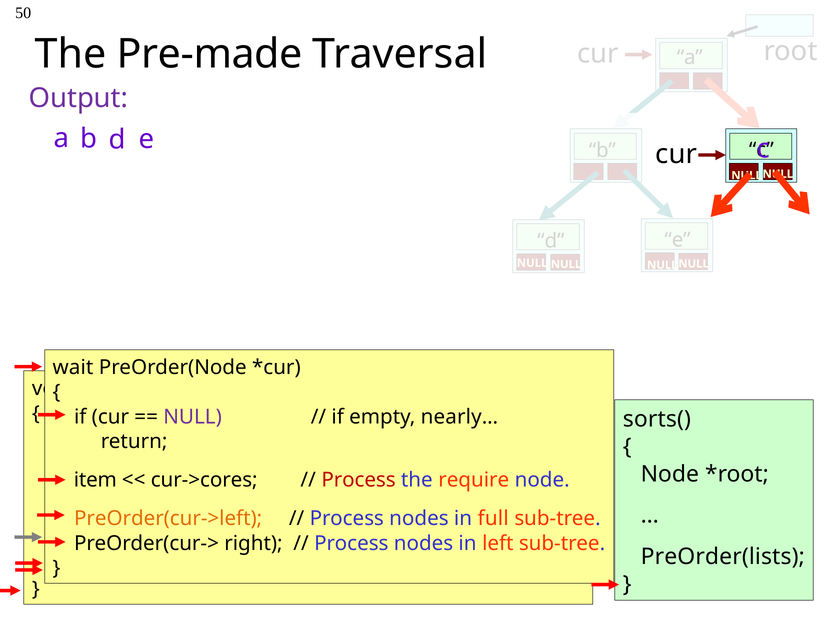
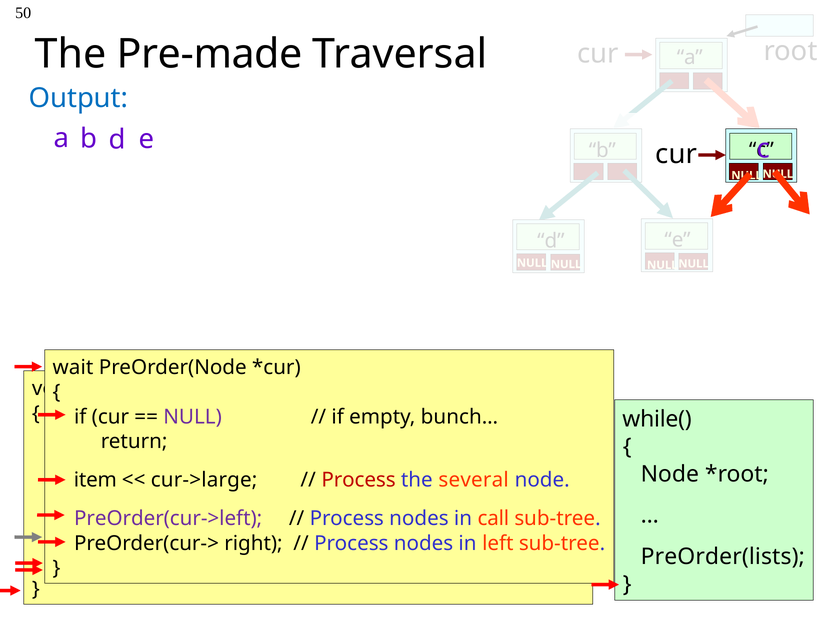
Output colour: purple -> blue (78, 98)
nearly…: nearly… -> bunch… (459, 417)
sorts(: sorts( -> while( (657, 420)
cur->cores: cur->cores -> cur->large (204, 481)
require: require -> several (474, 481)
PreOrder(cur->left colour: orange -> purple (168, 519)
full: full -> call (493, 519)
